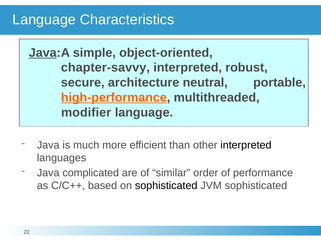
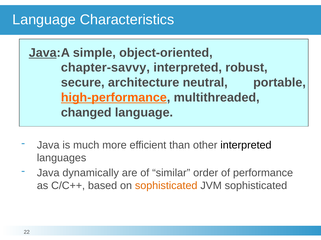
modifier: modifier -> changed (86, 113)
complicated: complicated -> dynamically (91, 173)
sophisticated colour: black -> orange (166, 186)
